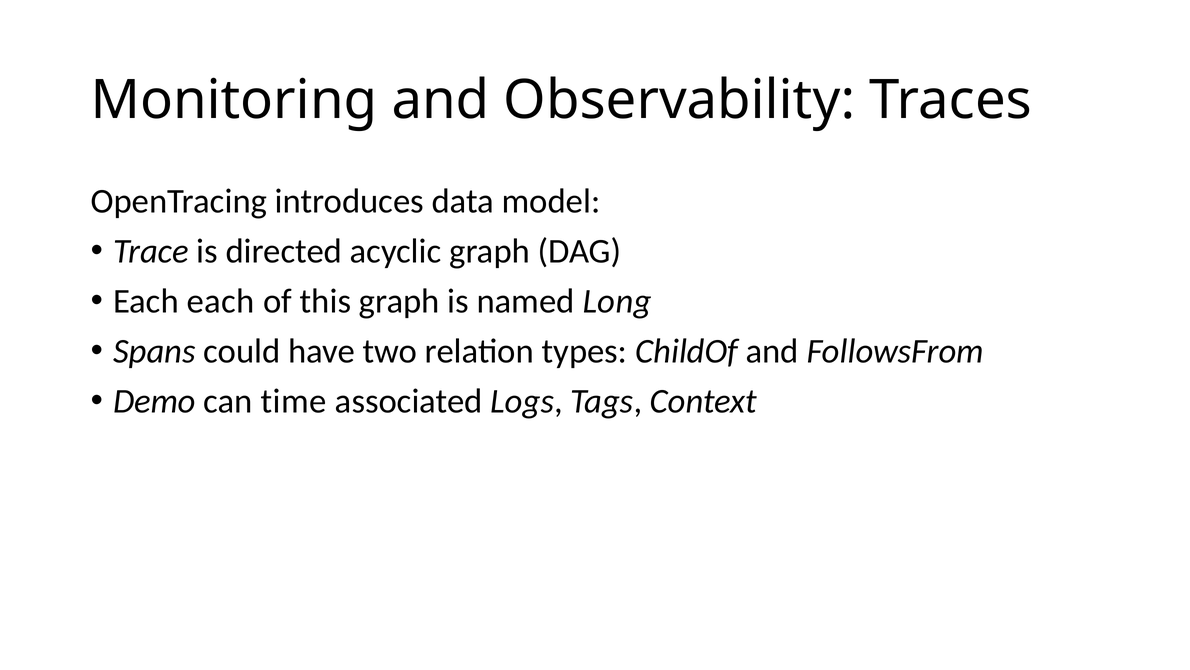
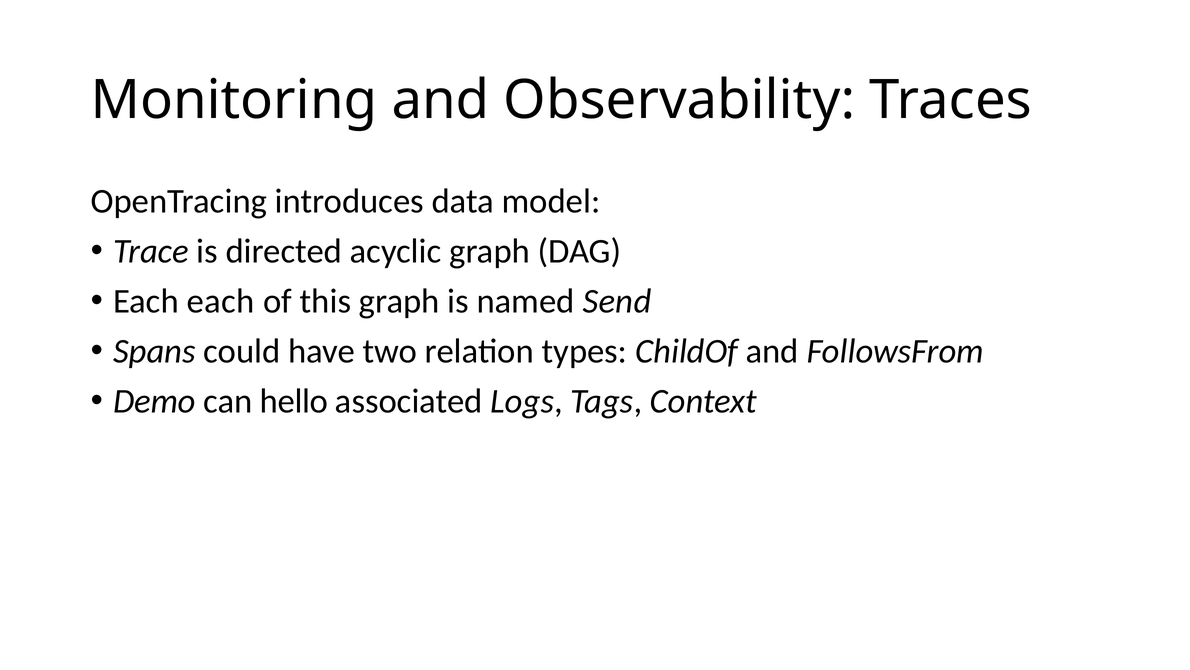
Long: Long -> Send (617, 301)
time: time -> hello (294, 401)
